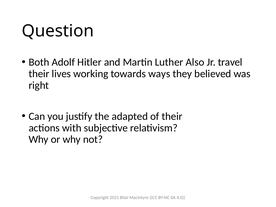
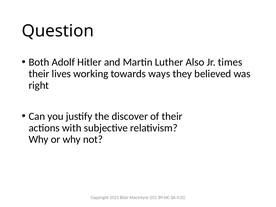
travel: travel -> times (230, 62)
adapted: adapted -> discover (130, 116)
